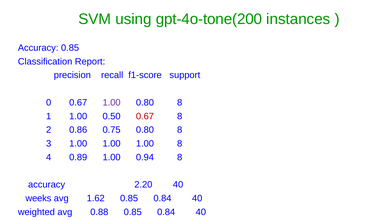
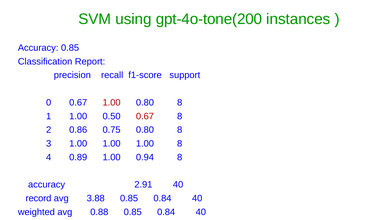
1.00 colour: purple -> red (112, 103)
2.20: 2.20 -> 2.91 (143, 185)
weeks: weeks -> record (38, 198)
1.62: 1.62 -> 3.88 (96, 198)
